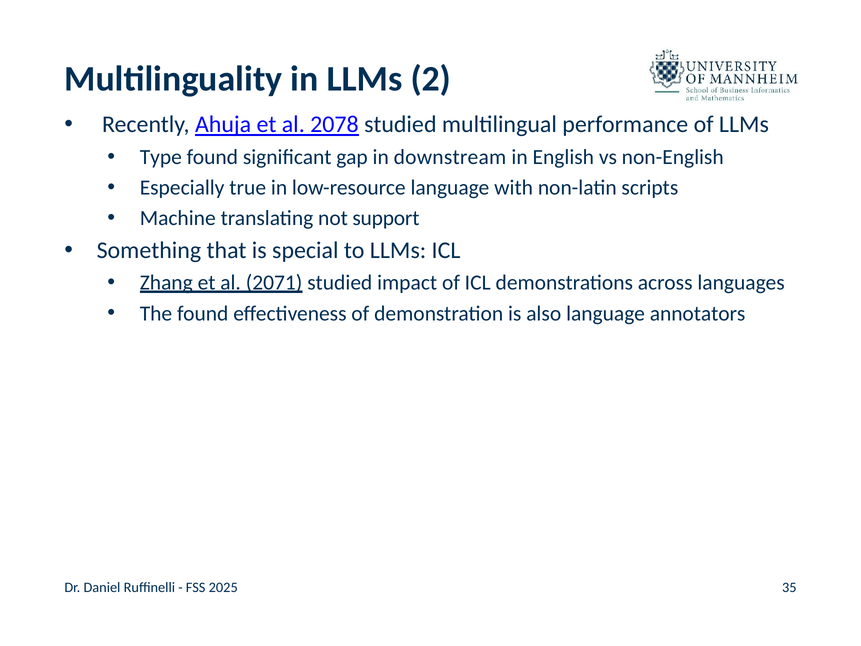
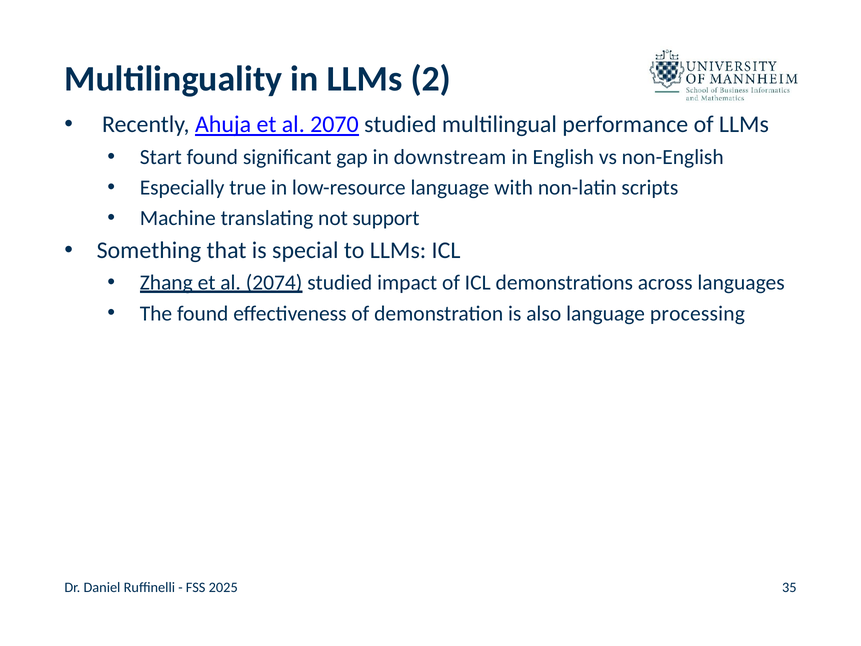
2078: 2078 -> 2070 (334, 125)
Type: Type -> Start (161, 157)
2071: 2071 -> 2074 (274, 282)
annotators: annotators -> processing (697, 313)
